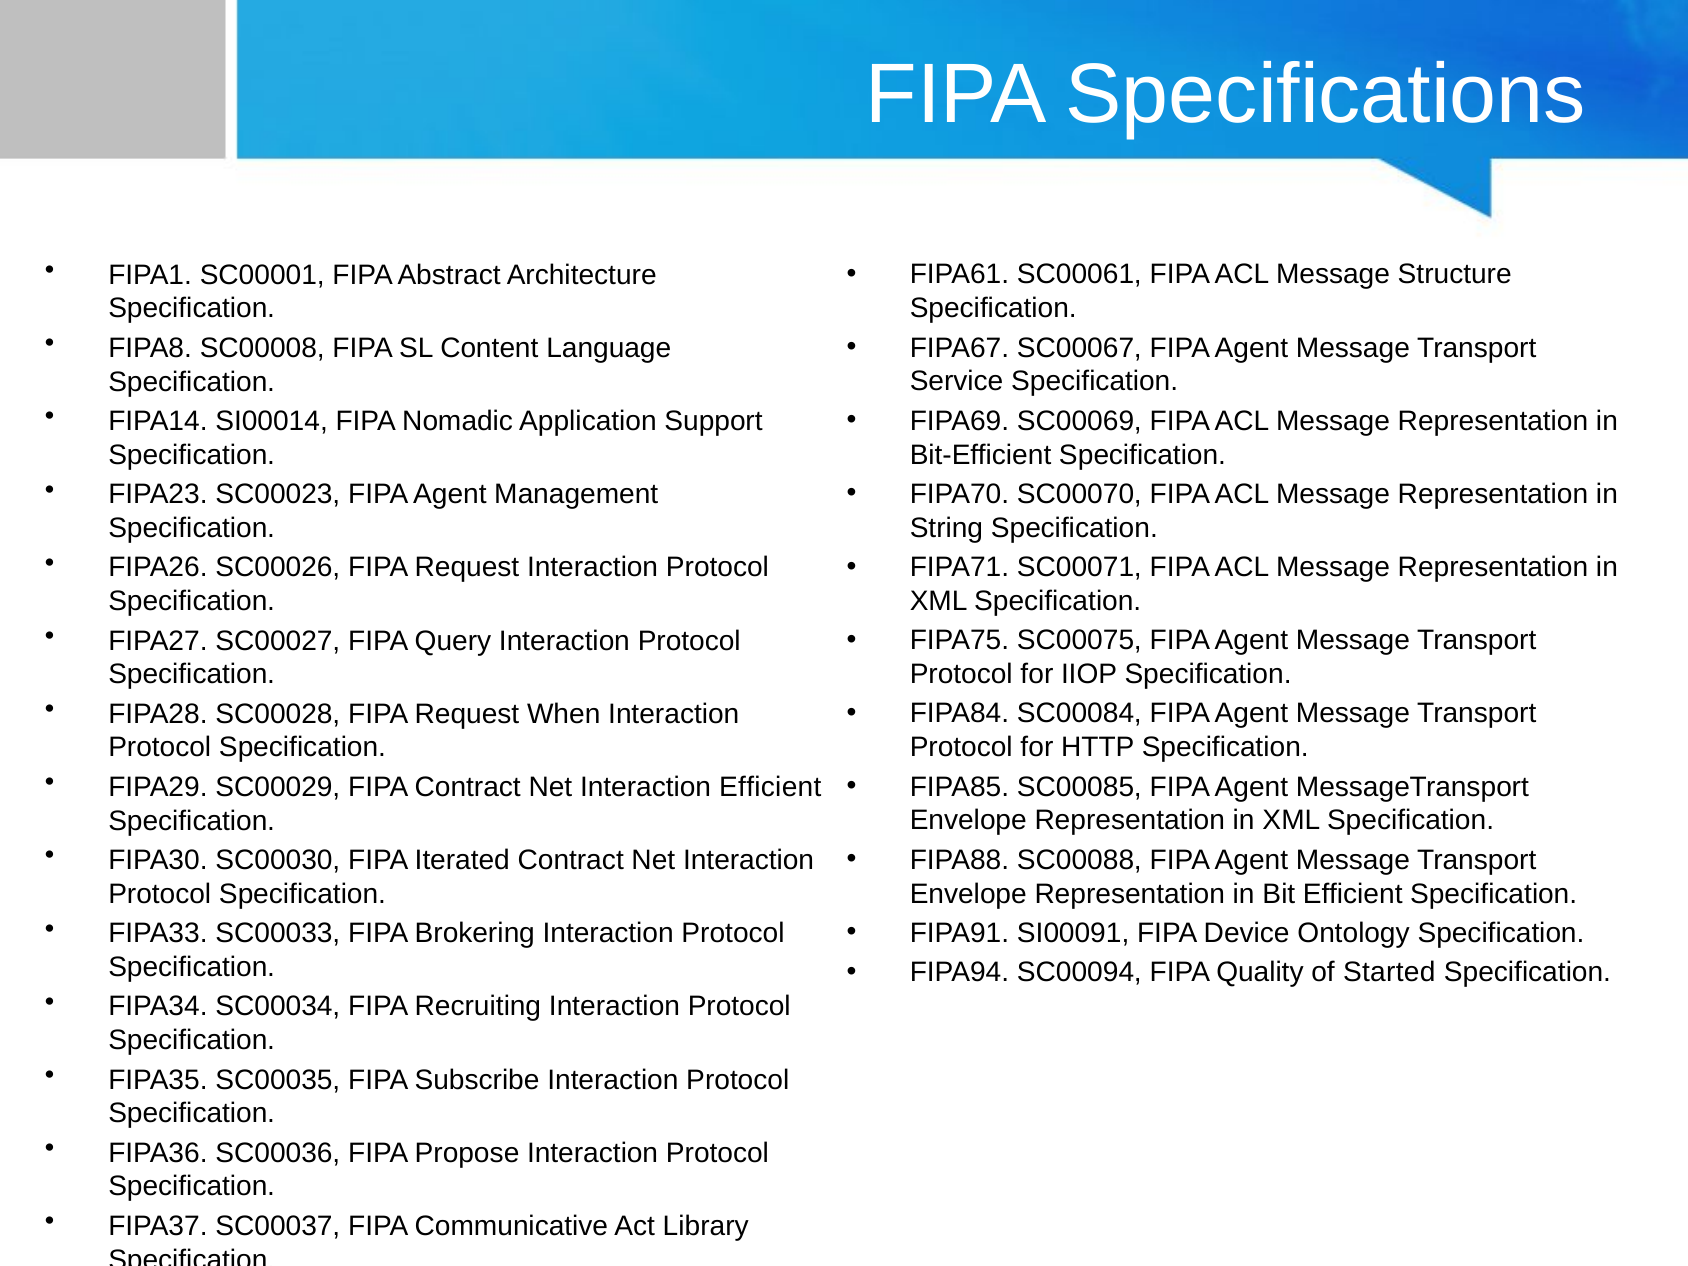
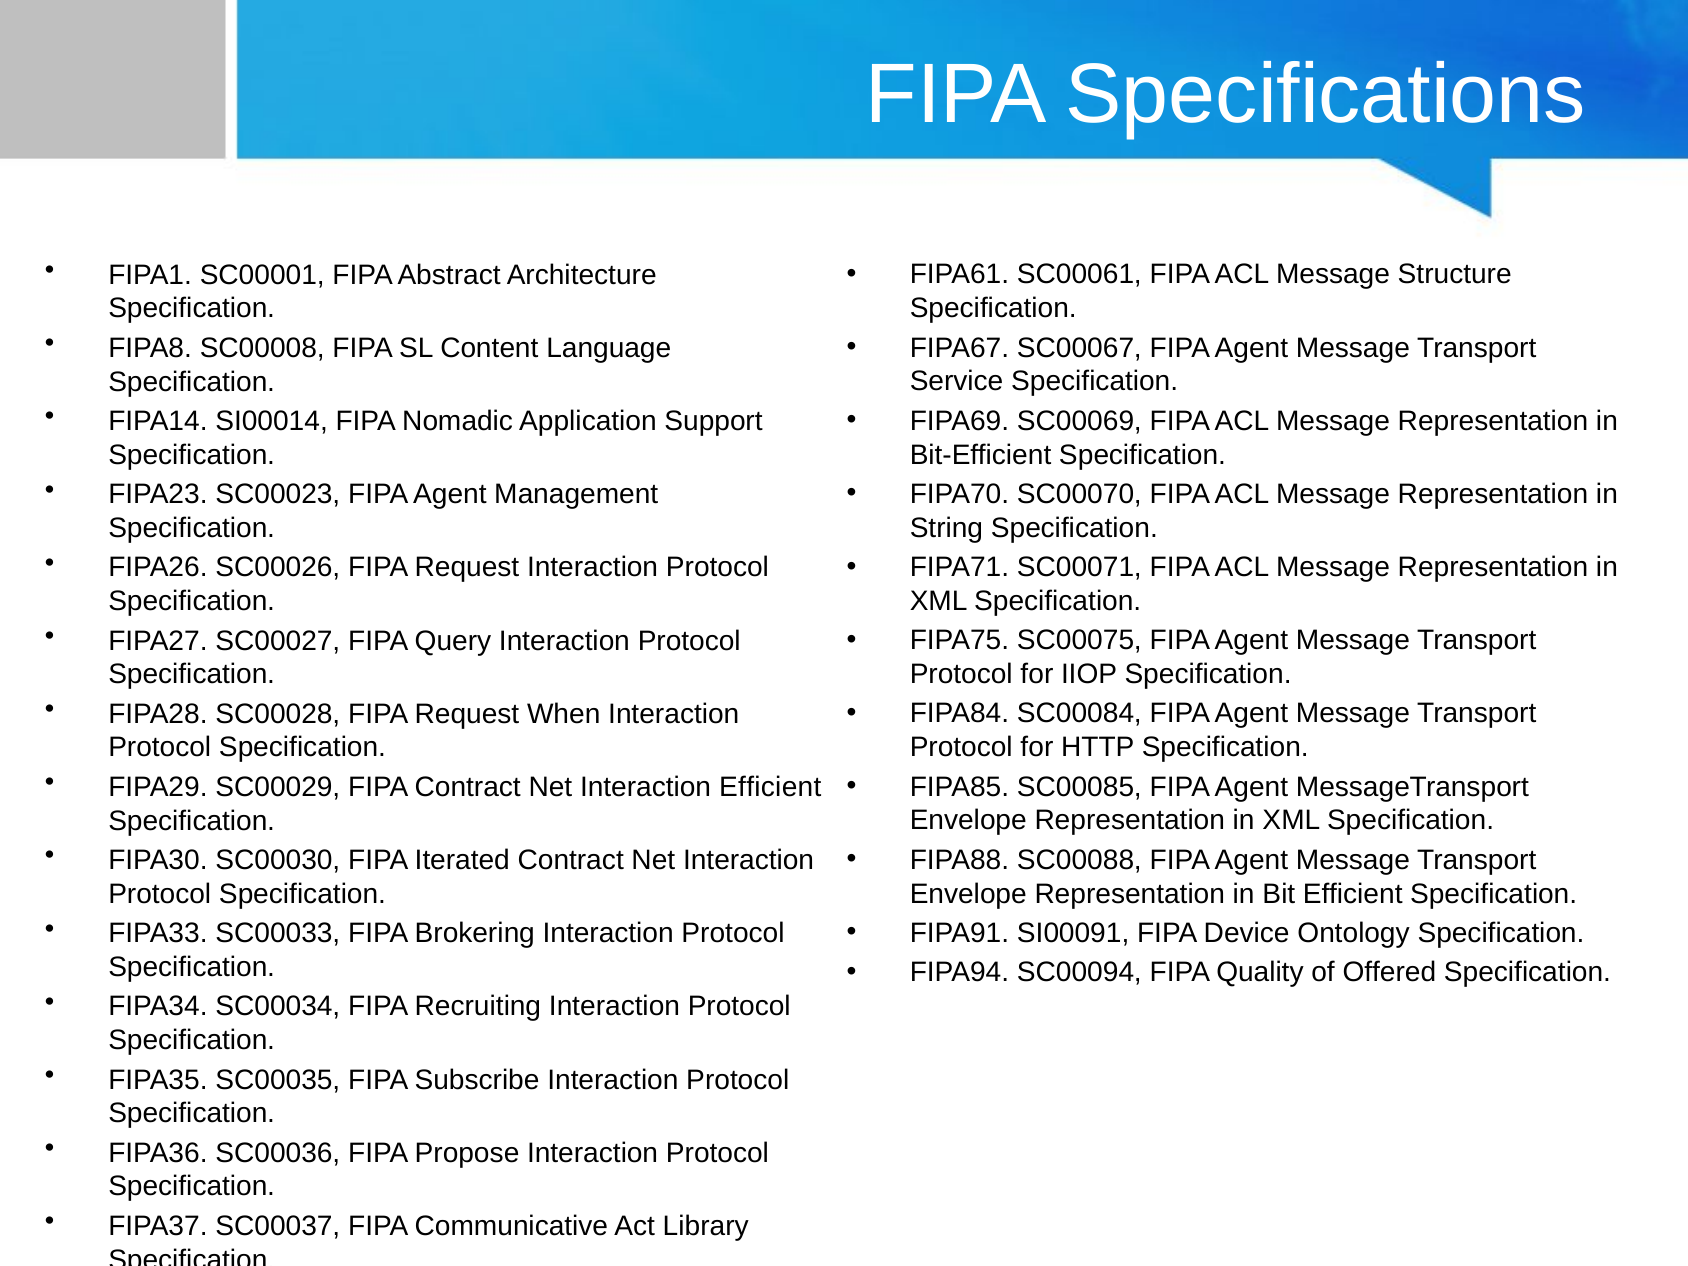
Started: Started -> Offered (1389, 973)
